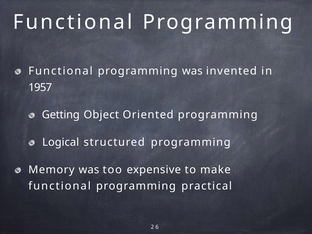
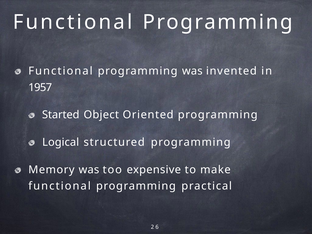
Getting: Getting -> Started (61, 115)
